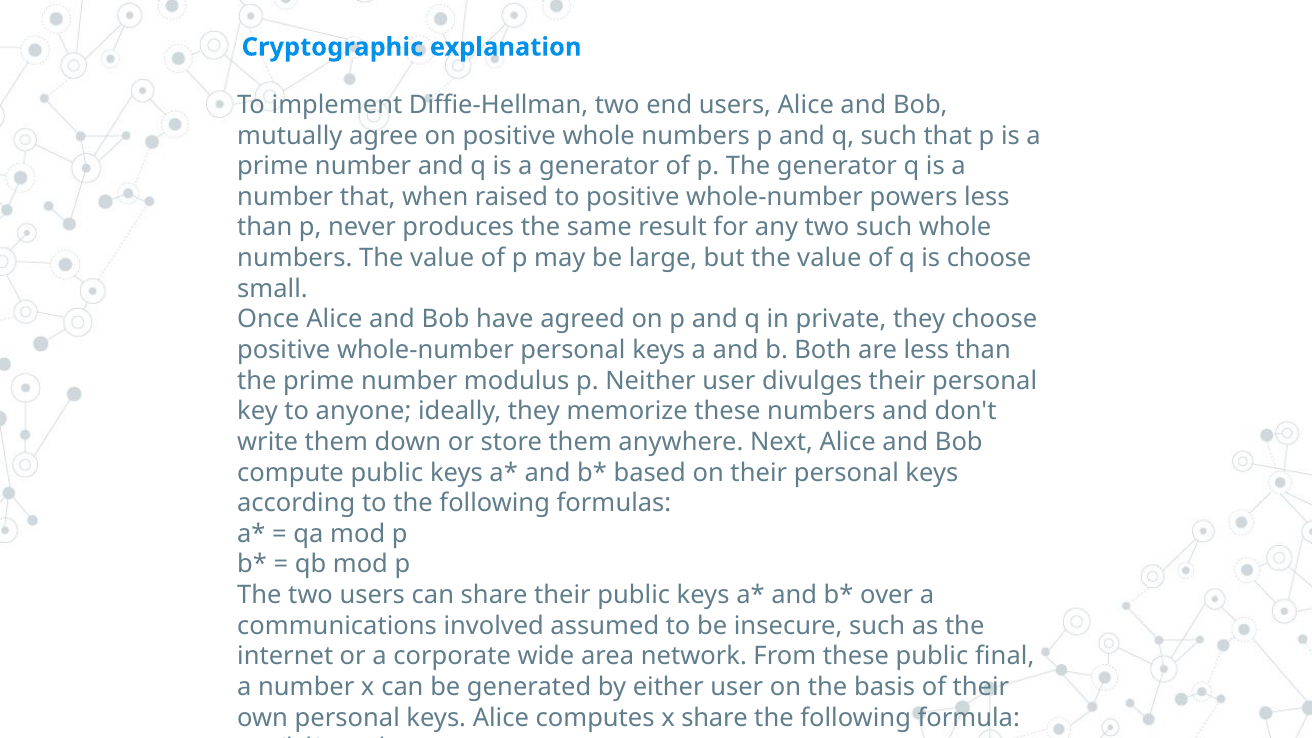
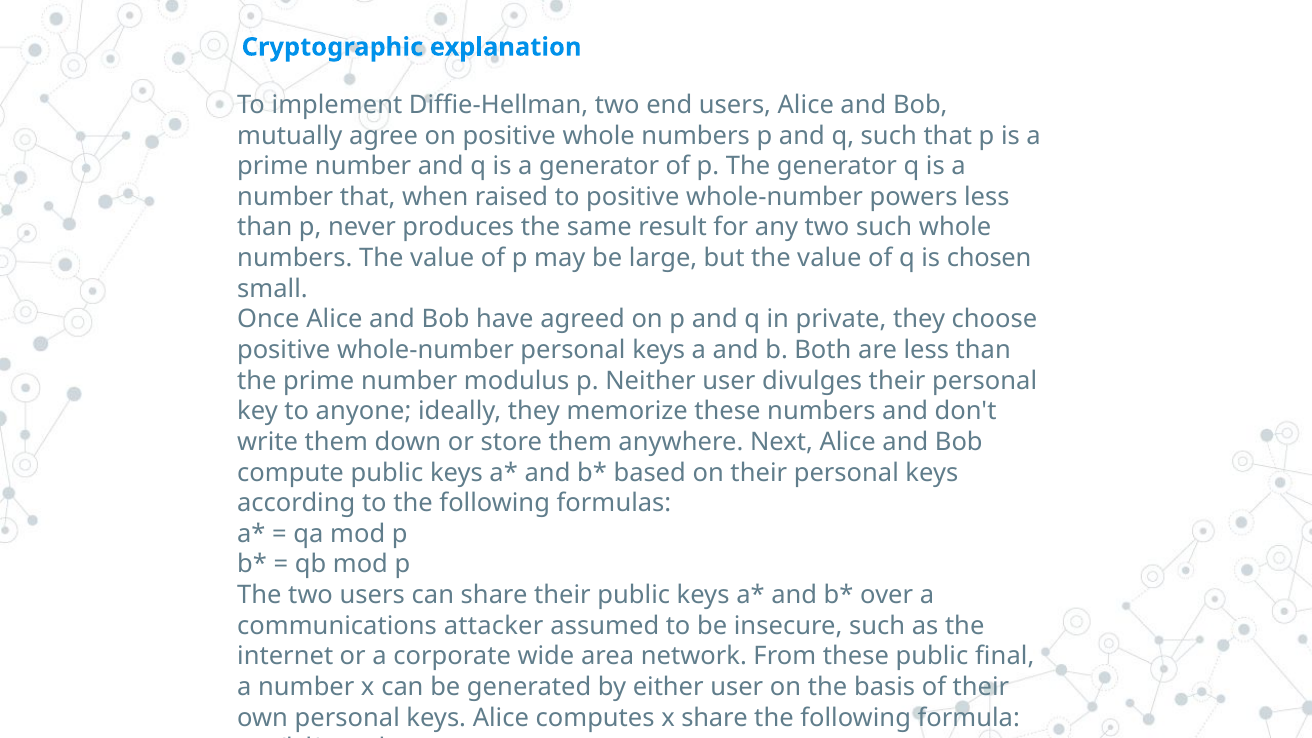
is choose: choose -> chosen (989, 258)
involved: involved -> attacker (494, 626)
